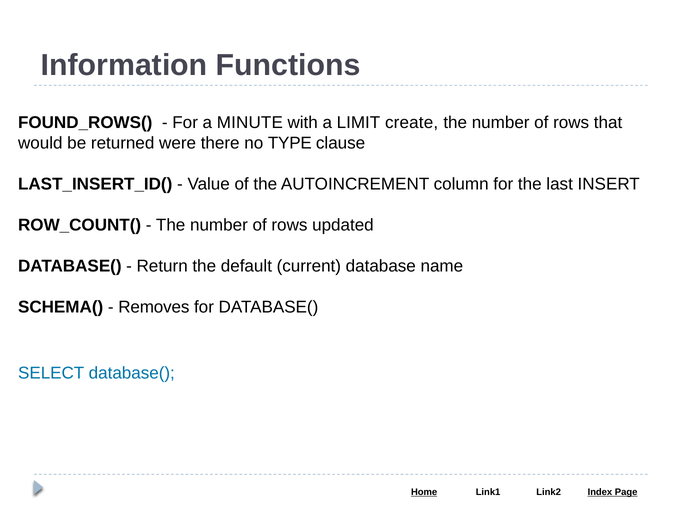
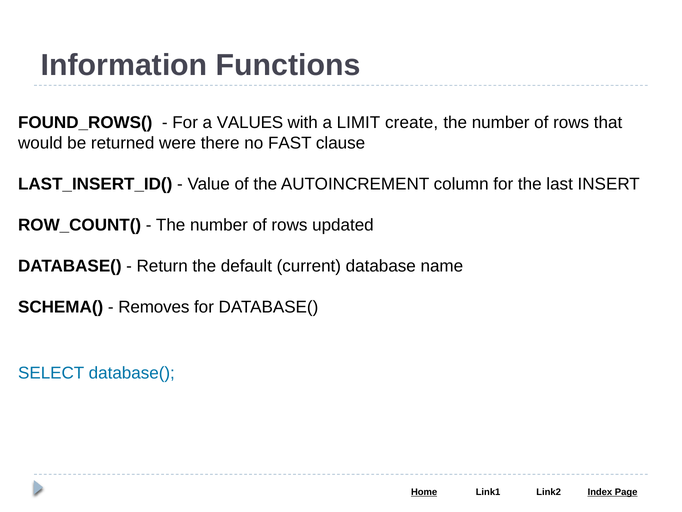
MINUTE: MINUTE -> VALUES (250, 123)
TYPE: TYPE -> FAST (290, 143)
